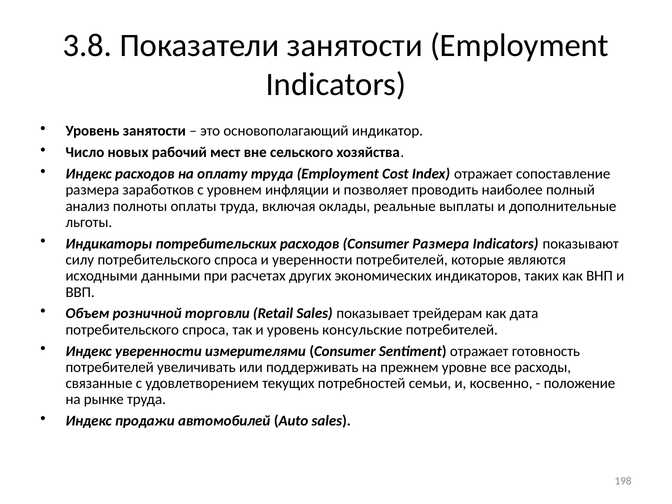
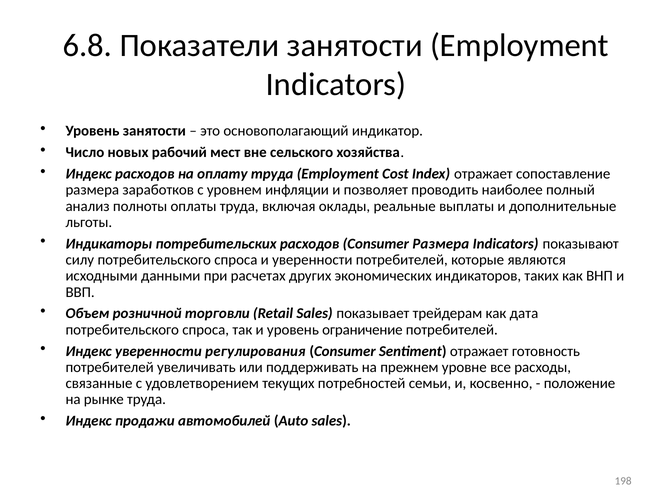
3.8: 3.8 -> 6.8 (87, 45)
консульские: консульские -> ограничение (362, 330)
измерителями: измерителями -> регулирования (255, 351)
